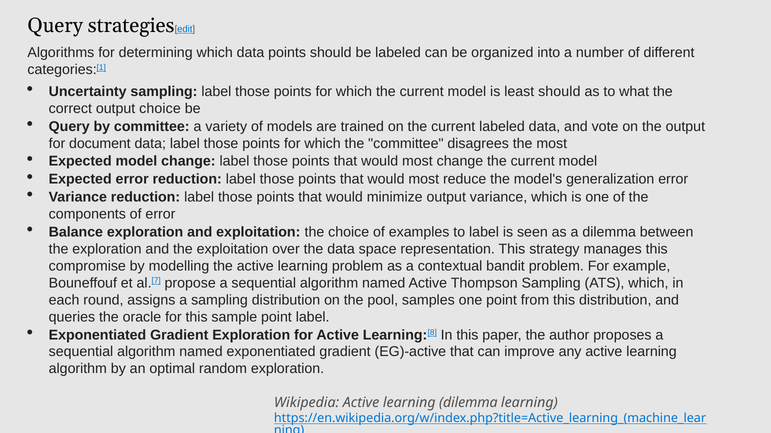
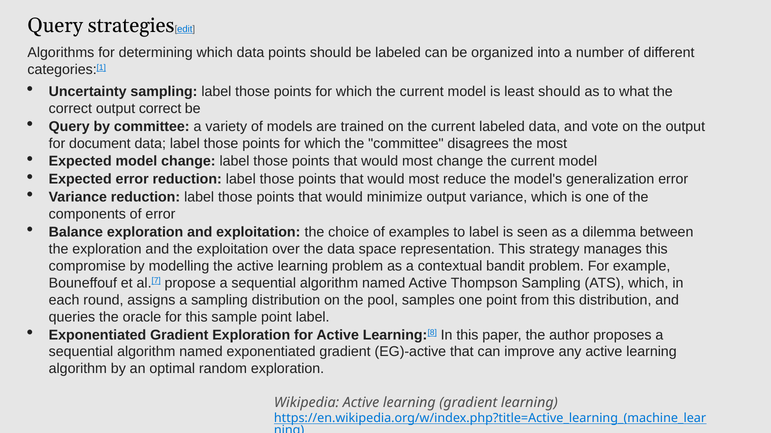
output choice: choice -> correct (160, 109)
learning dilemma: dilemma -> gradient (468, 403)
